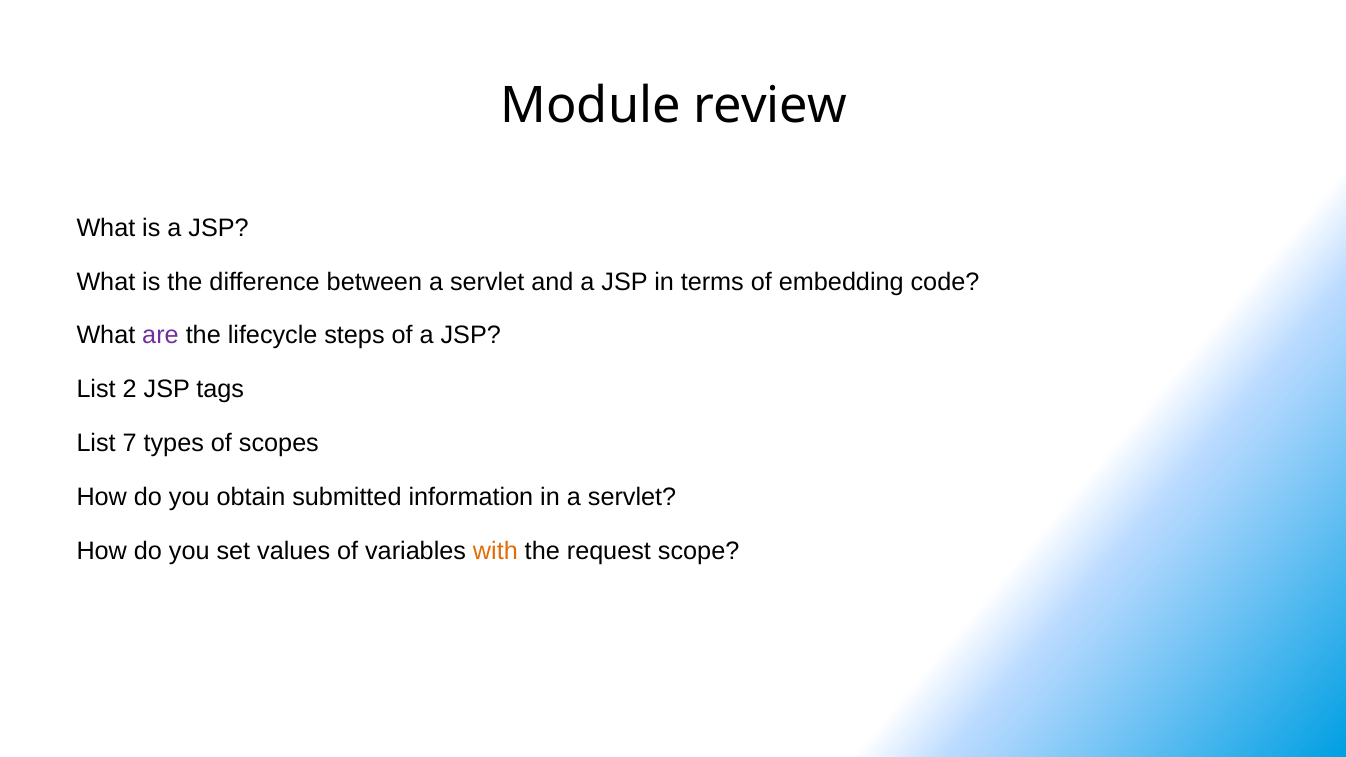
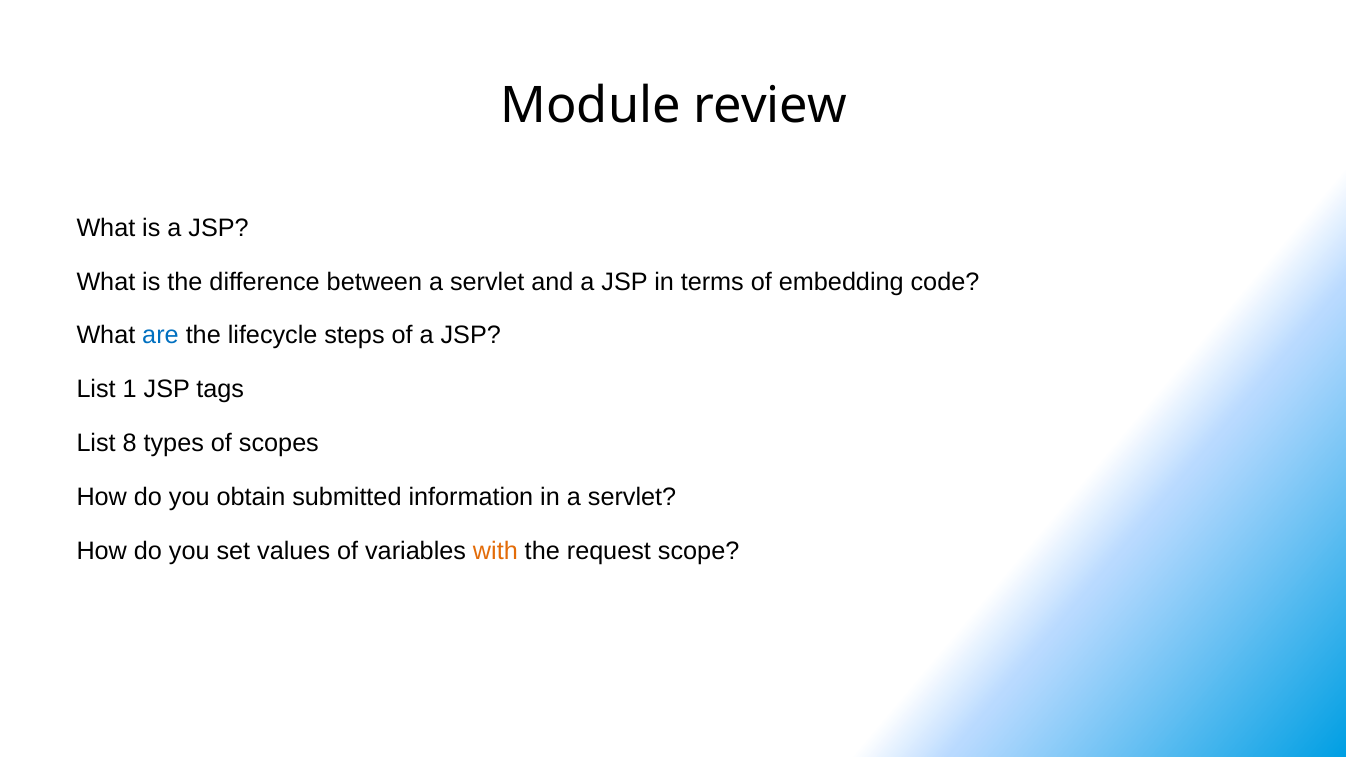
are colour: purple -> blue (160, 336)
2: 2 -> 1 (130, 389)
7: 7 -> 8 (130, 443)
